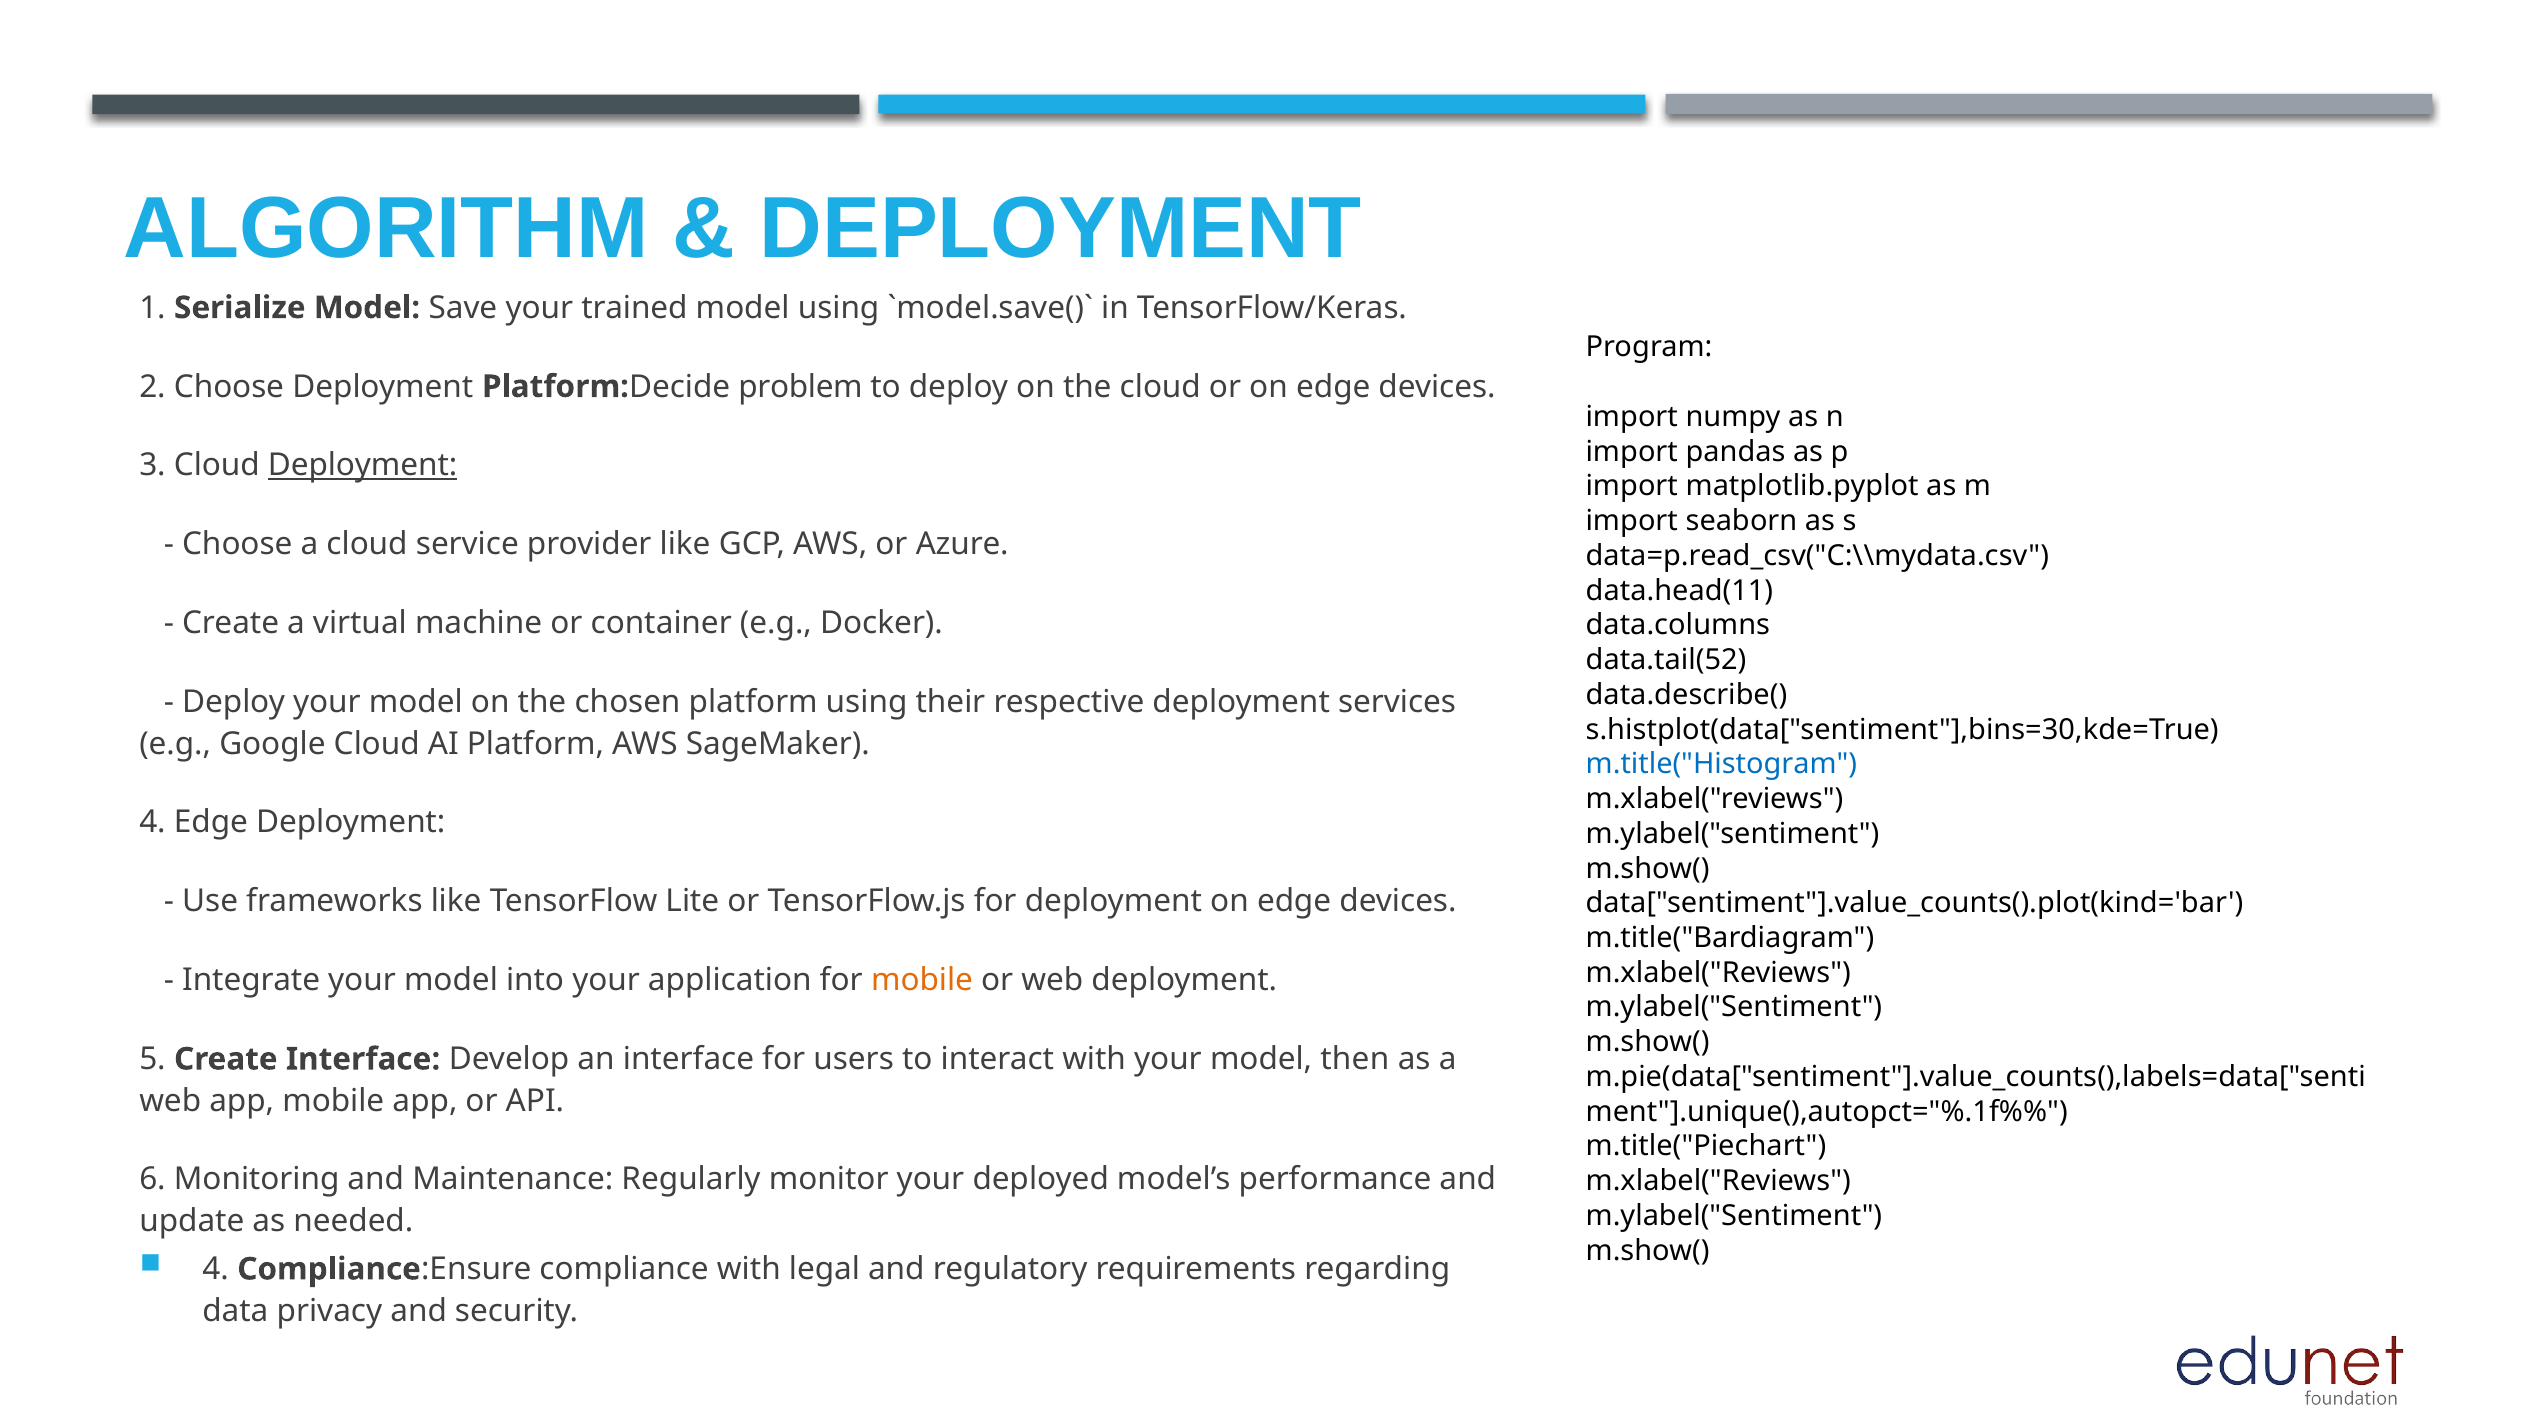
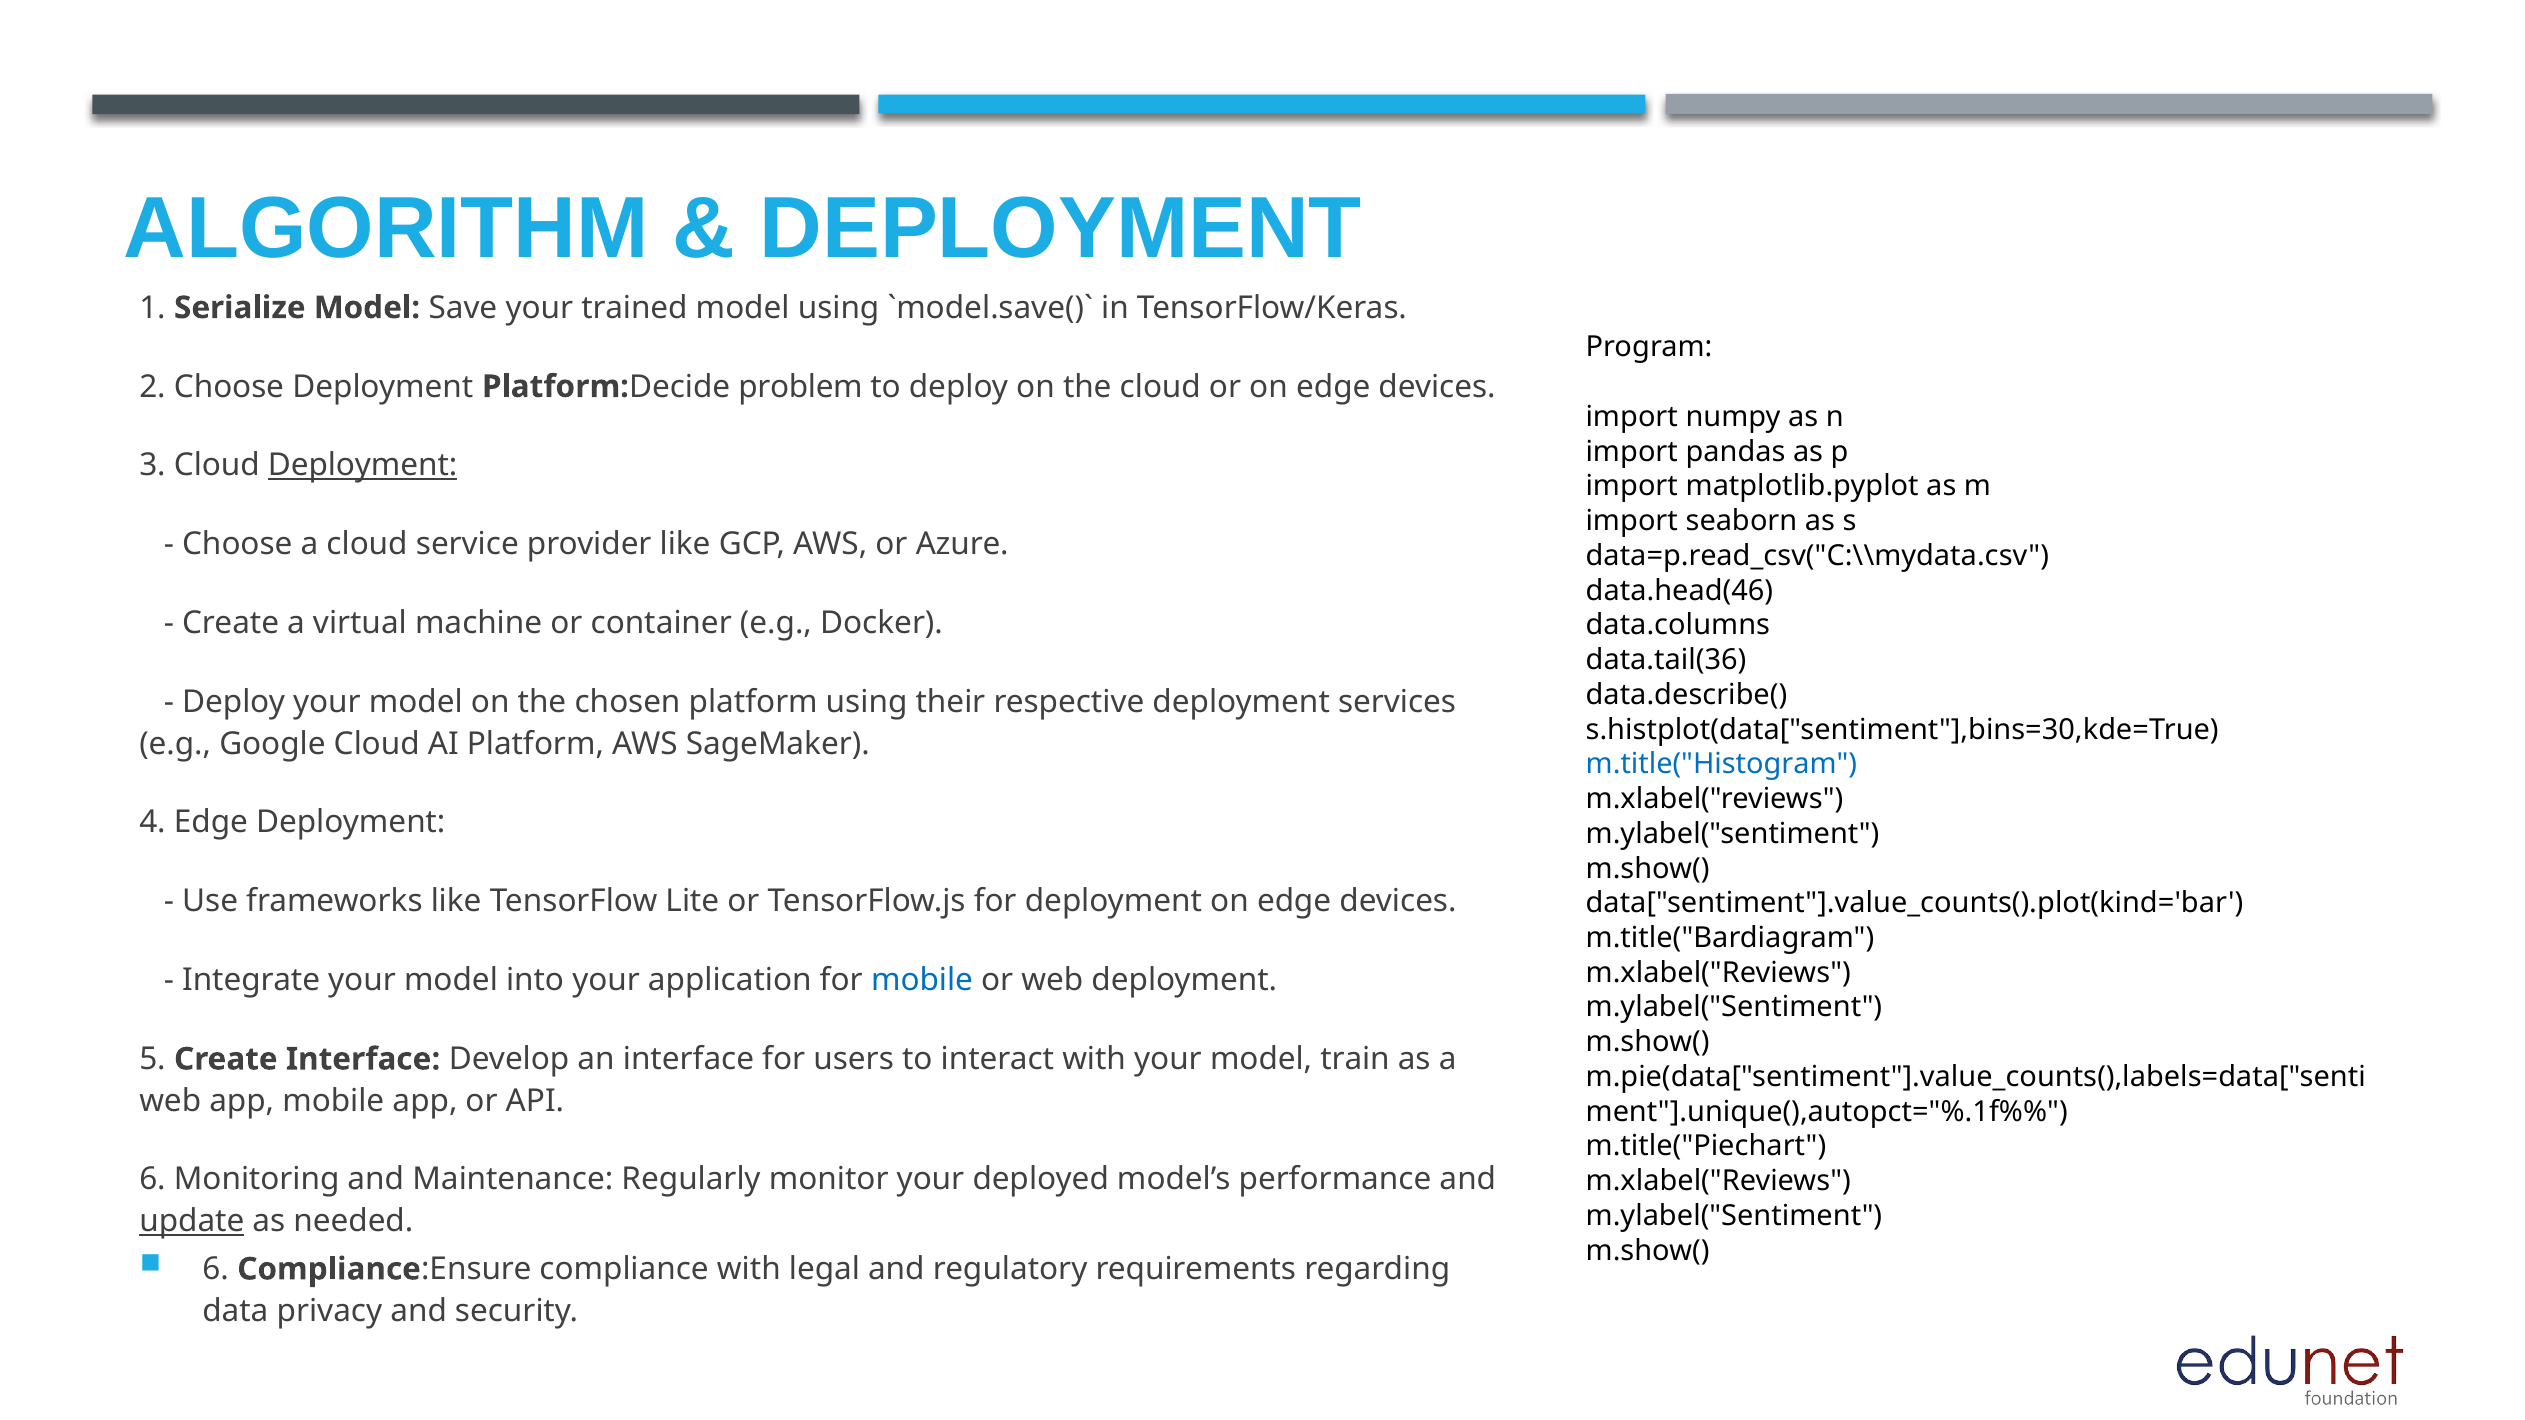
data.head(11: data.head(11 -> data.head(46 (1679, 591)
data.tail(52: data.tail(52 -> data.tail(36 (1666, 660)
mobile colour: orange -> blue (922, 980)
then: then -> train (1355, 1059)
update underline: none -> present (192, 1221)
4: 4 -> 6 (216, 1269)
